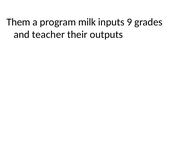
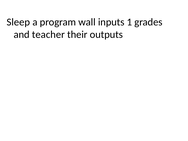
Them: Them -> Sleep (18, 22)
milk: milk -> wall (87, 22)
9: 9 -> 1 (129, 22)
